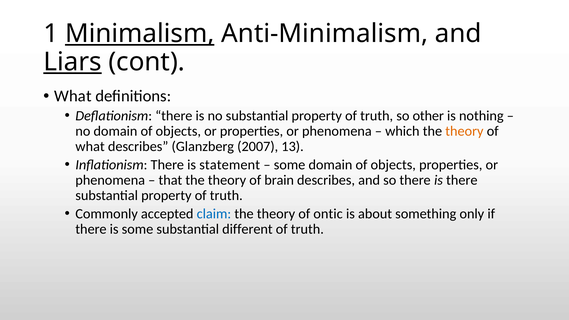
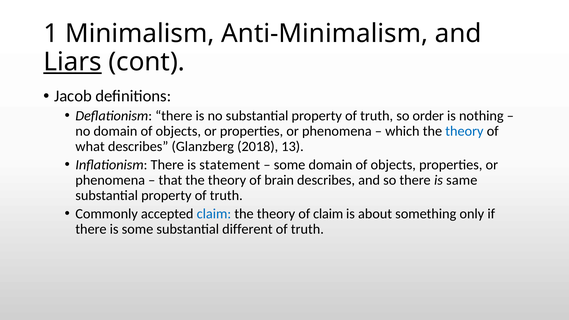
Minimalism underline: present -> none (140, 34)
What: What -> Jacob (73, 96)
other: other -> order (428, 116)
theory colour: orange -> blue (464, 131)
2007: 2007 -> 2018 (258, 147)
is there: there -> same (462, 180)
of ontic: ontic -> claim (328, 214)
